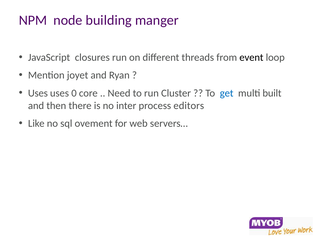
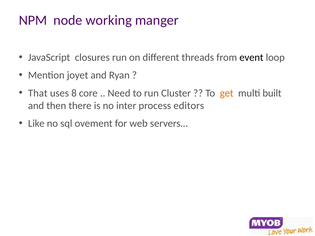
building: building -> working (109, 20)
Uses: Uses -> That (38, 93)
0: 0 -> 8 (74, 93)
get colour: blue -> orange (227, 93)
